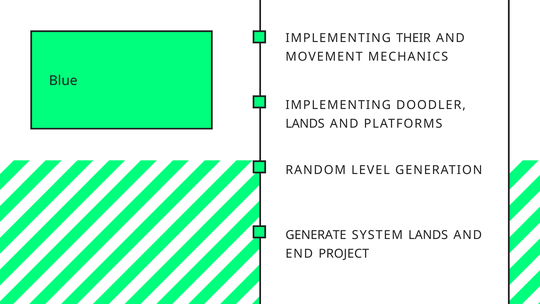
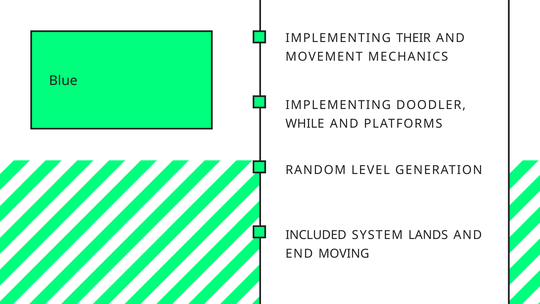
LANDS: LANDS -> WHILE (305, 124)
GENERATE: GENERATE -> INCLUDED (316, 235)
PROJECT: PROJECT -> MOVING (344, 253)
